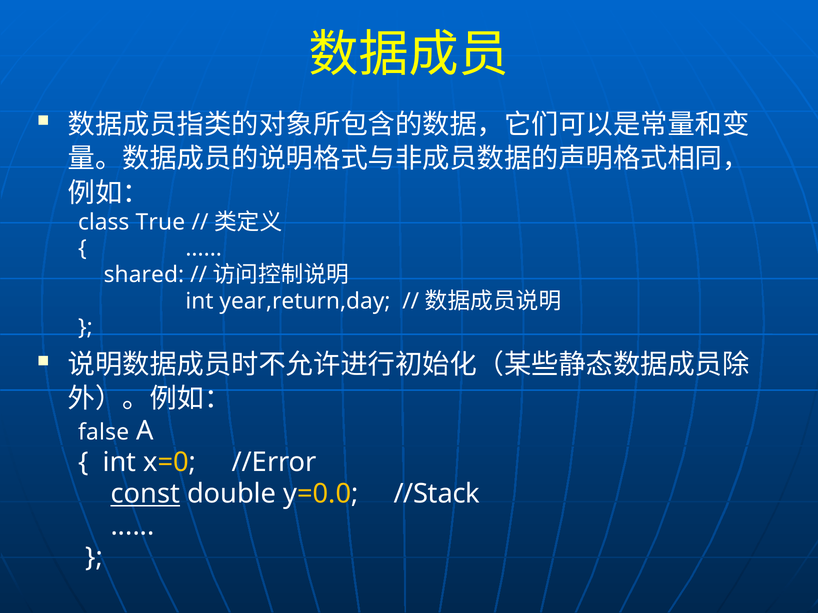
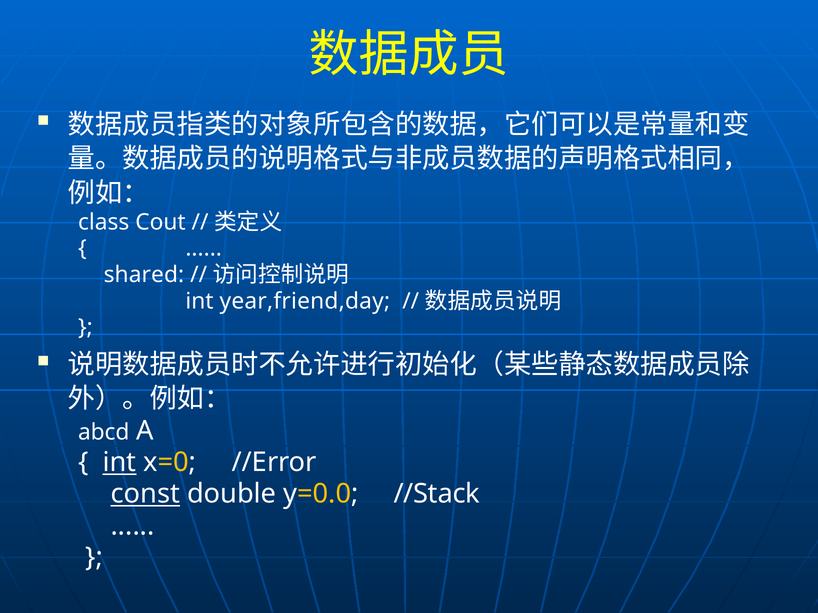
True: True -> Cout (160, 222)
year,return,day: year,return,day -> year,friend,day (305, 301)
false: false -> abcd (104, 433)
int underline: none -> present (119, 463)
